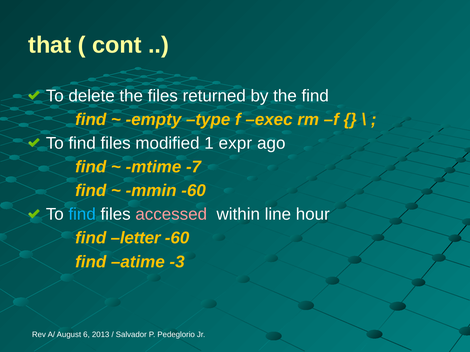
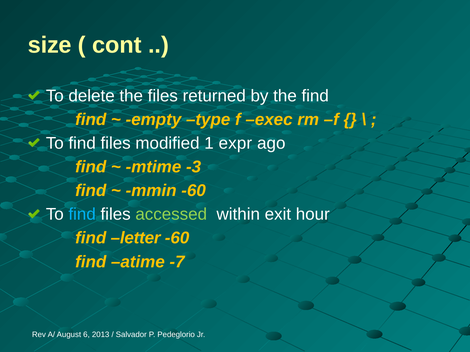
that: that -> size (50, 45)
-7: -7 -> -3 (194, 167)
accessed colour: pink -> light green (171, 215)
line: line -> exit (278, 215)
-3: -3 -> -7 (177, 262)
